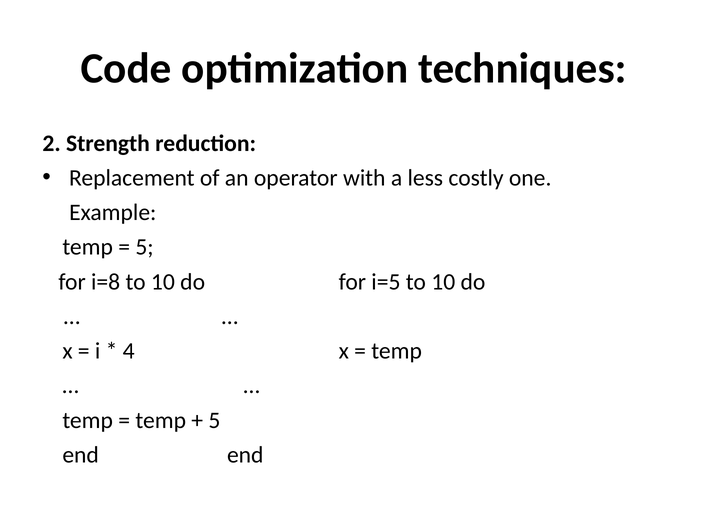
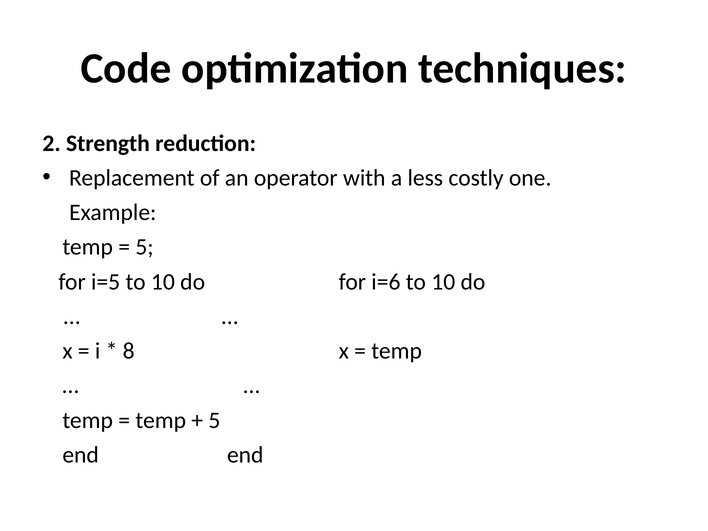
i=8: i=8 -> i=5 (106, 282)
i=5: i=5 -> i=6 (386, 282)
4: 4 -> 8 (129, 351)
